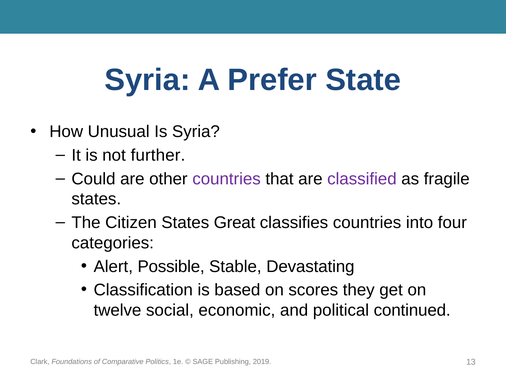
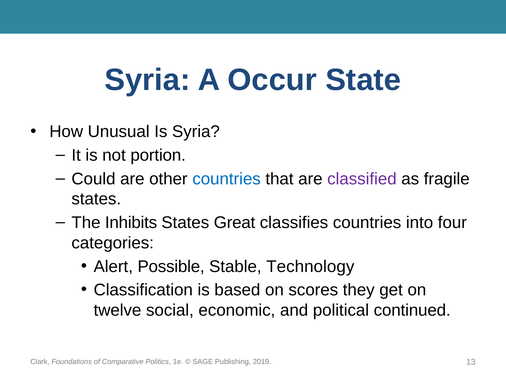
Prefer: Prefer -> Occur (272, 80)
further: further -> portion (158, 156)
countries colour: purple -> blue (227, 179)
Citizen: Citizen -> Inhibits (131, 223)
Devastating: Devastating -> Technology (310, 267)
